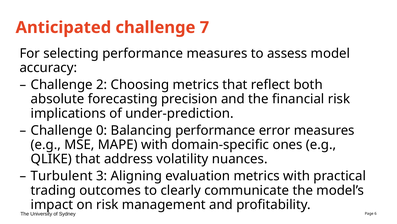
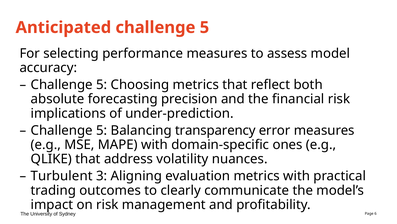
Anticipated challenge 7: 7 -> 5 (204, 27)
2: 2 -> 5 (102, 85)
0: 0 -> 5 (102, 130)
Balancing performance: performance -> transparency (215, 130)
